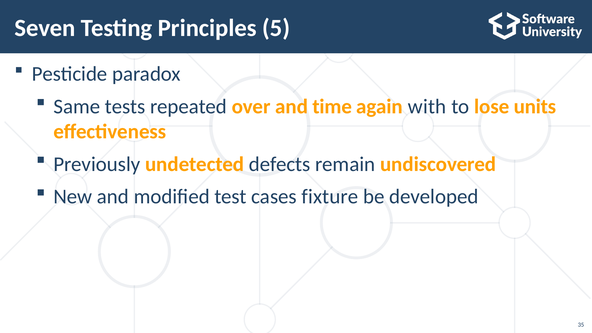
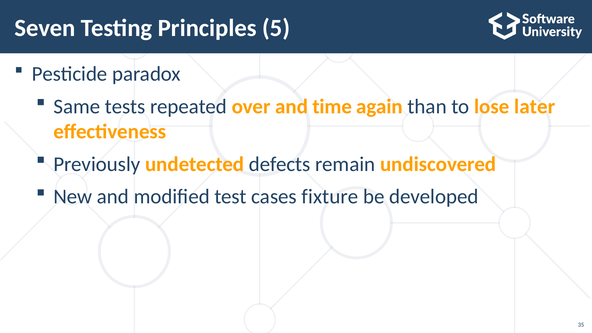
with: with -> than (427, 106)
units: units -> later (535, 106)
